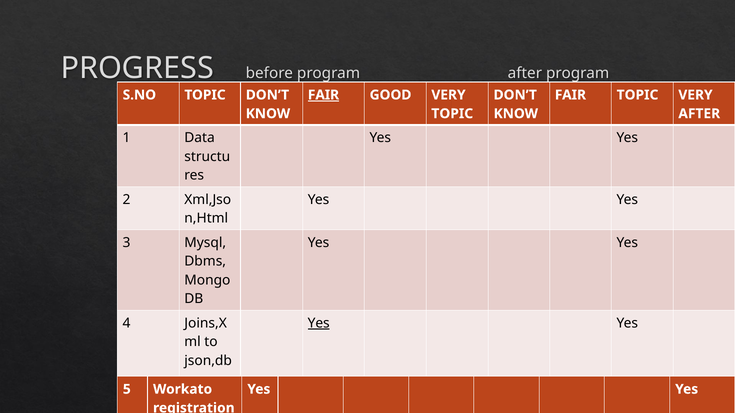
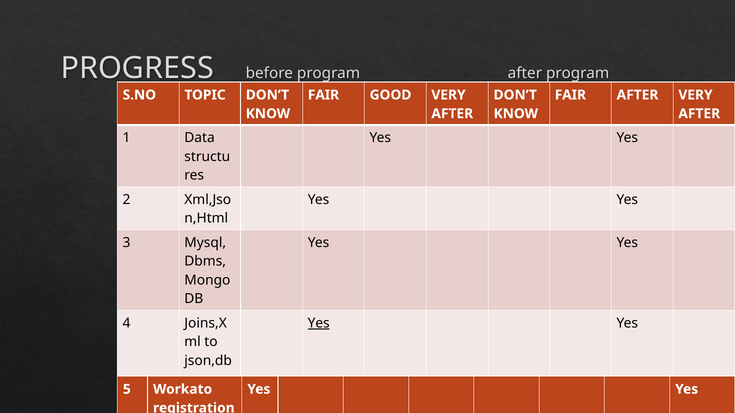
FAIR underline: present -> none (323, 95)
FAIR TOPIC: TOPIC -> AFTER (638, 95)
TOPIC: TOPIC -> AFTER (452, 114)
